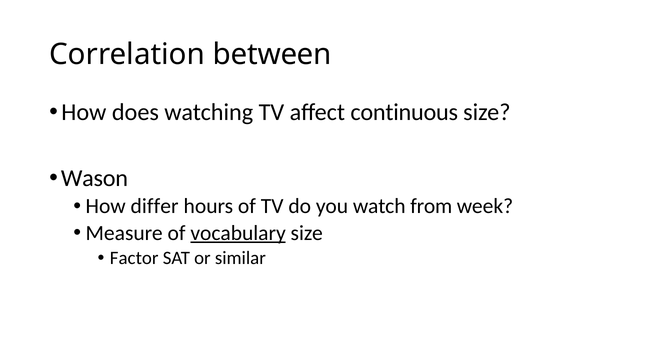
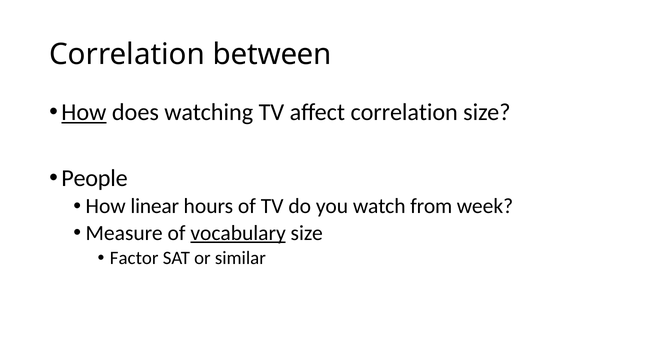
How underline: none -> present (84, 112)
affect continuous: continuous -> correlation (404, 112)
Wason: Wason -> People (94, 178)
differ: differ -> linear (155, 206)
